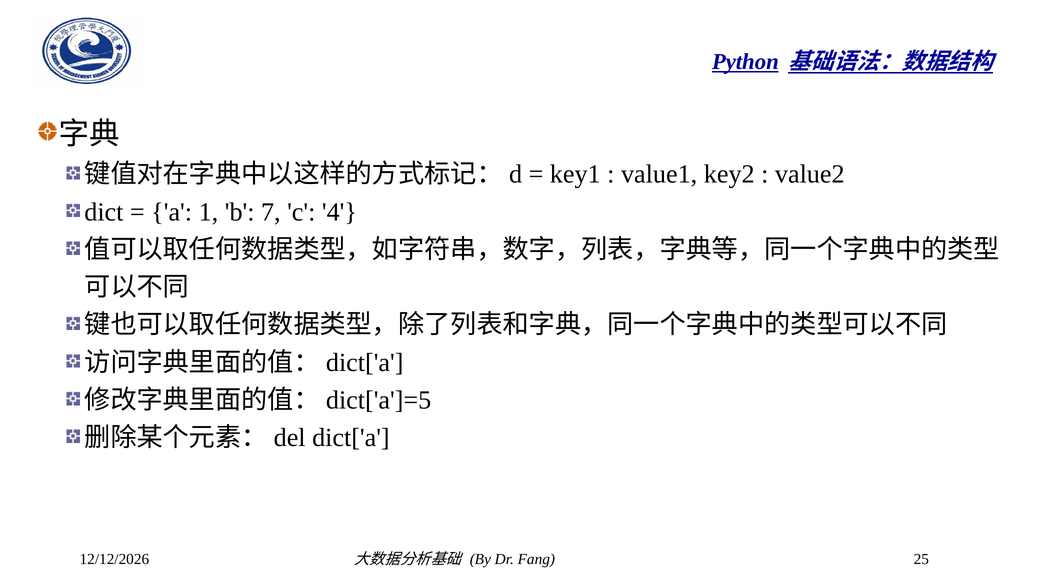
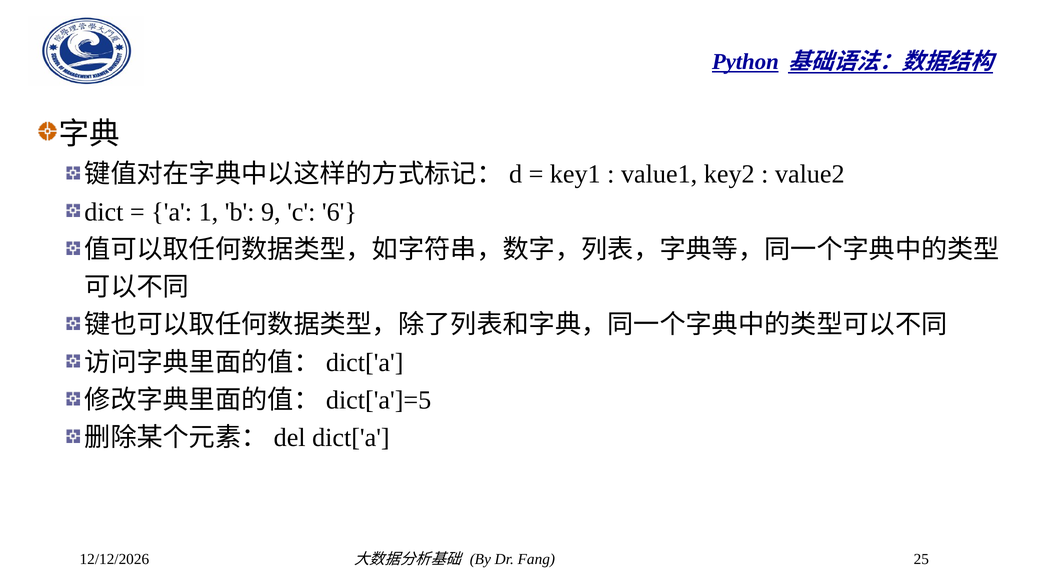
7: 7 -> 9 (271, 212)
4: 4 -> 6 (339, 212)
